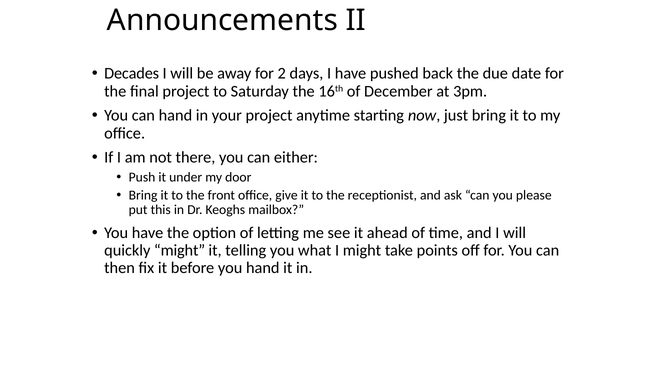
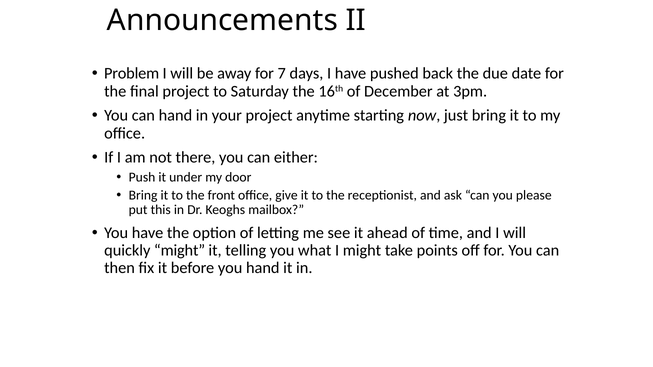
Decades: Decades -> Problem (132, 74)
2: 2 -> 7 (282, 74)
